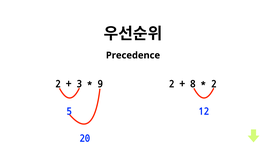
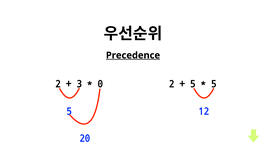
Precedence underline: none -> present (133, 55)
9: 9 -> 0 (100, 83)
8: 8 -> 5 (193, 83)
2: 2 -> 5 (214, 83)
